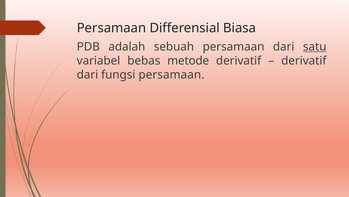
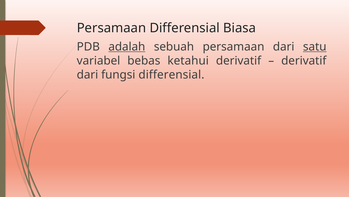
adalah underline: none -> present (127, 47)
metode: metode -> ketahui (188, 61)
fungsi persamaan: persamaan -> differensial (171, 75)
